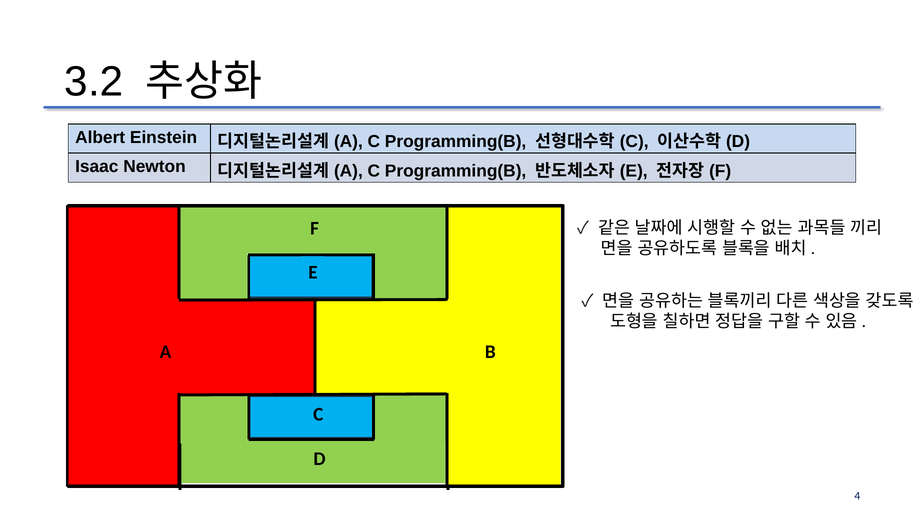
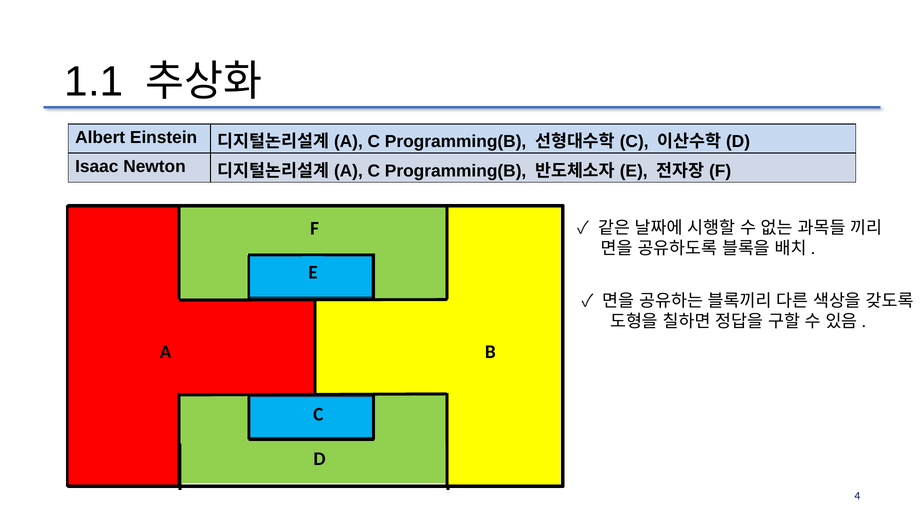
3.2: 3.2 -> 1.1 (94, 82)
